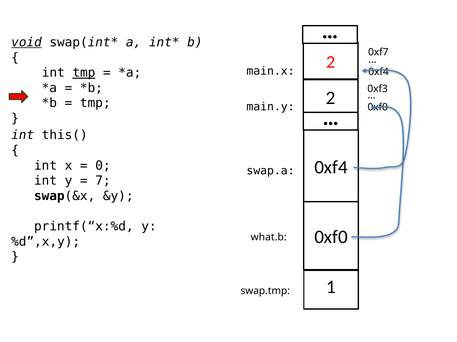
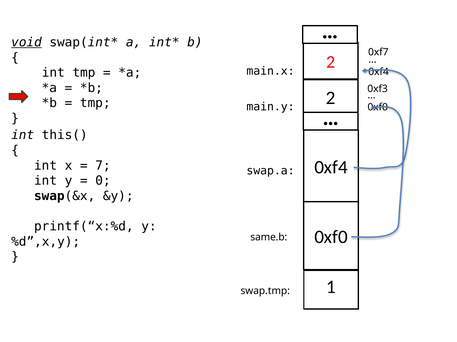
tmp underline: present -> none (84, 73)
0: 0 -> 7 (103, 166)
7: 7 -> 0 (103, 181)
what.b: what.b -> same.b (269, 238)
